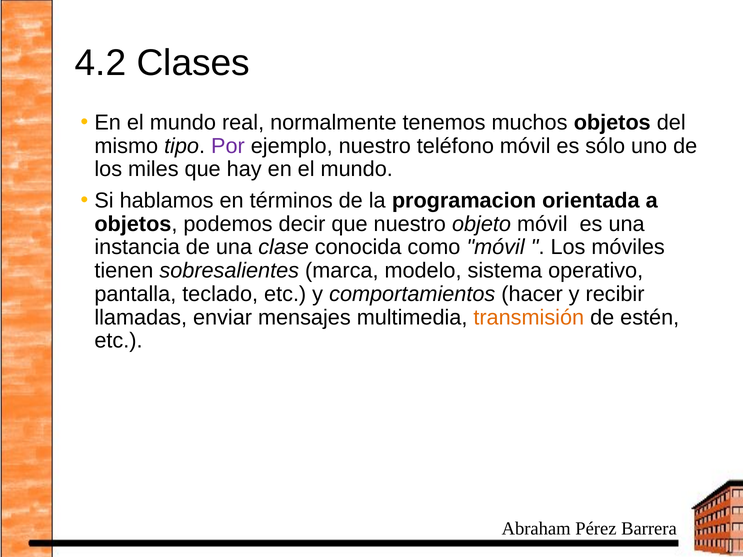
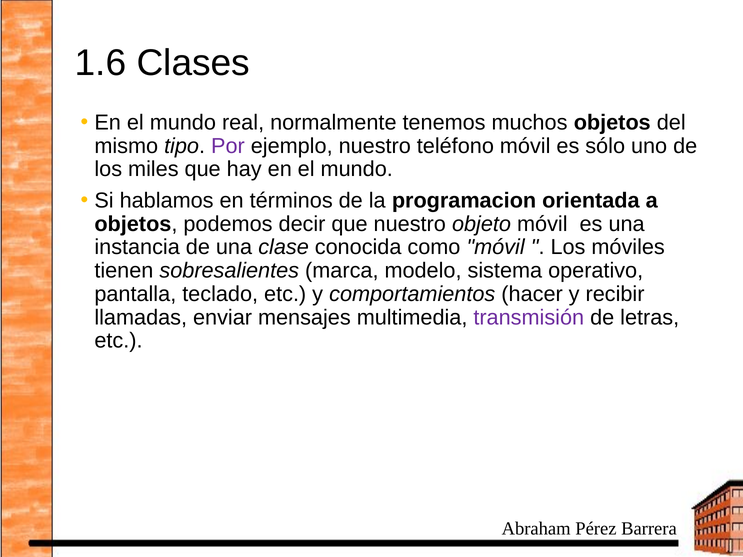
4.2: 4.2 -> 1.6 (100, 63)
transmisión colour: orange -> purple (529, 318)
estén: estén -> letras (650, 318)
